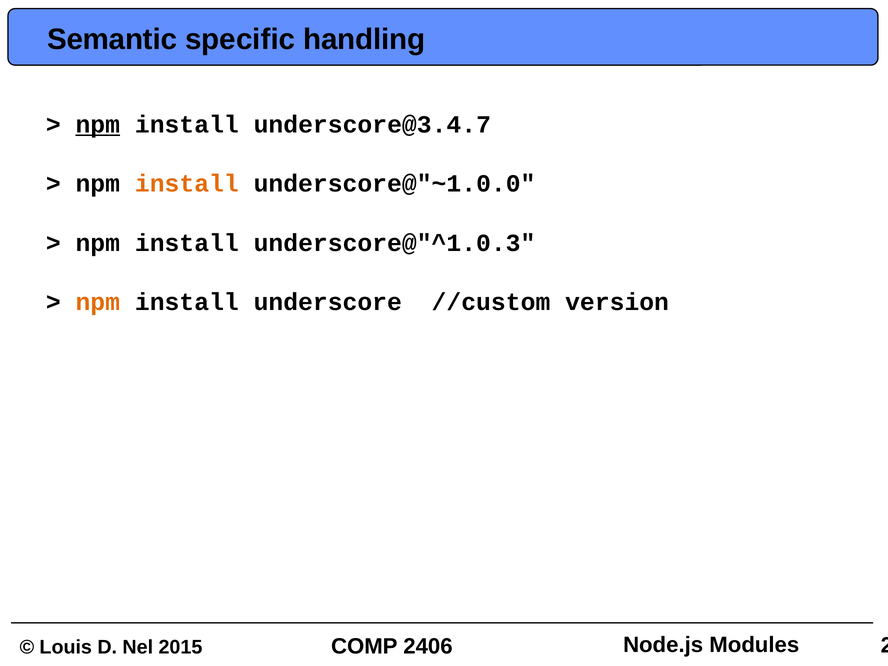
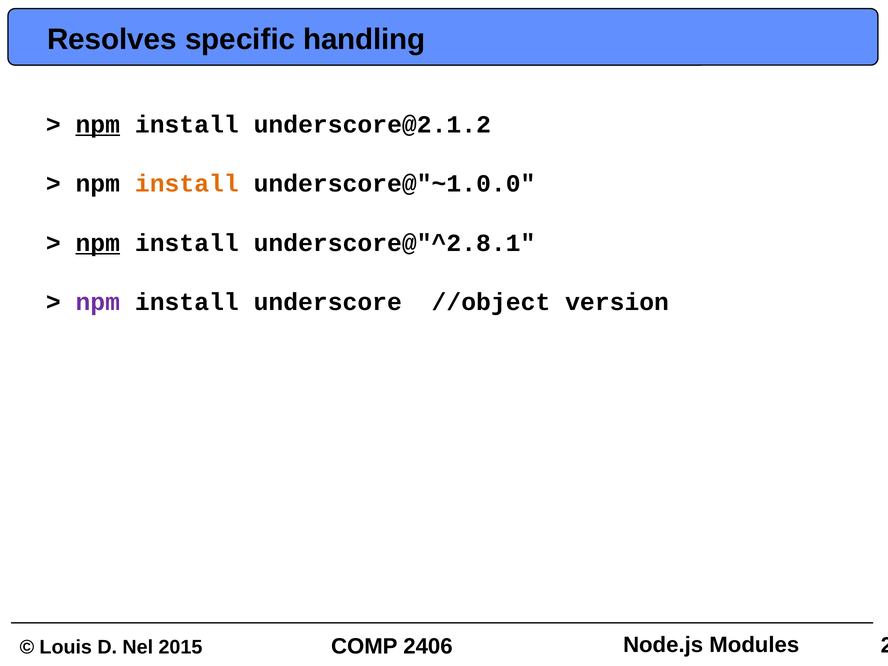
Semantic: Semantic -> Resolves (112, 40)
underscore@3.4.7: underscore@3.4.7 -> underscore@2.1.2 (372, 125)
npm underline: none -> present (98, 243)
underscore@"^1.0.3: underscore@"^1.0.3 -> underscore@"^2.8.1 (395, 243)
npm colour: orange -> purple (98, 302)
//custom: //custom -> //object (491, 302)
